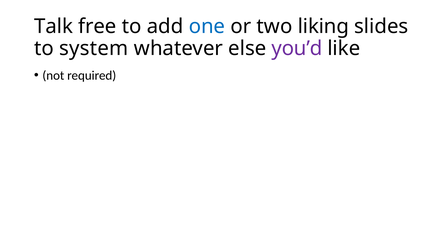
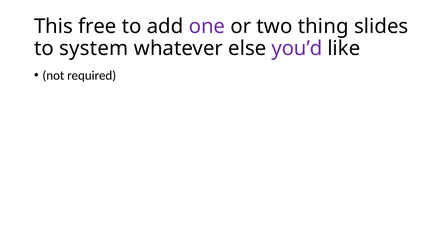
Talk: Talk -> This (53, 26)
one colour: blue -> purple (207, 26)
liking: liking -> thing (323, 26)
